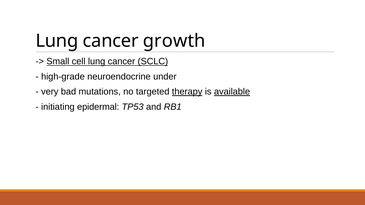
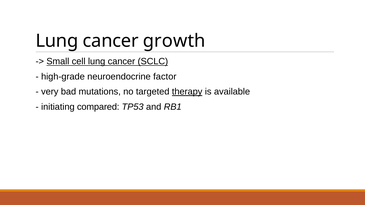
under: under -> factor (165, 77)
available underline: present -> none (232, 92)
epidermal: epidermal -> compared (98, 107)
